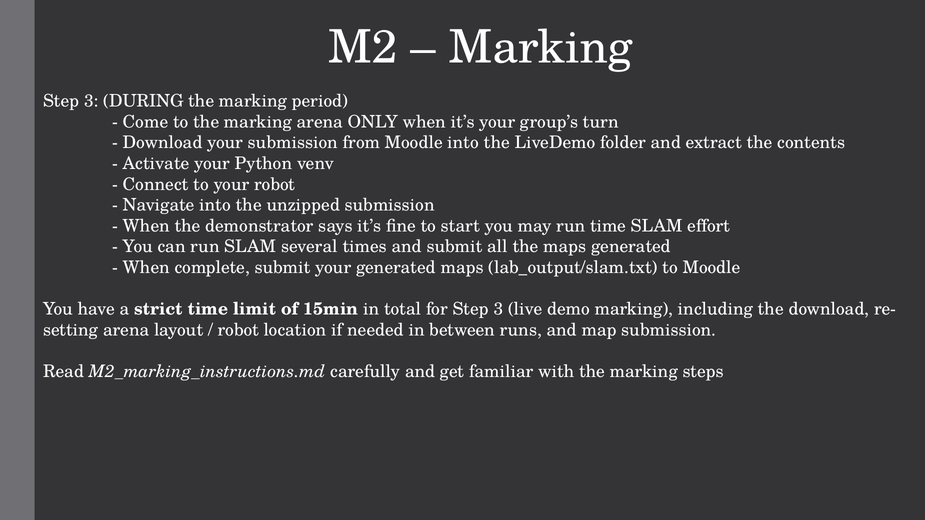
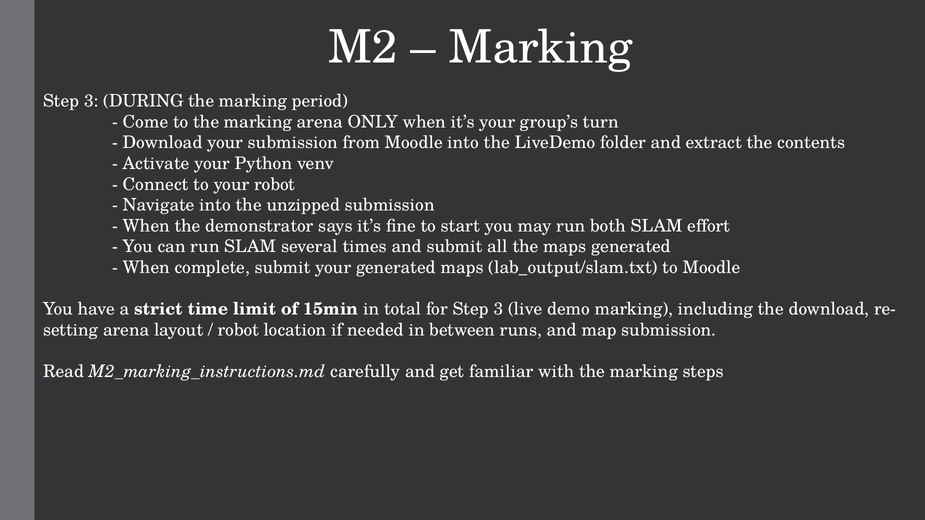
run time: time -> both (608, 226)
